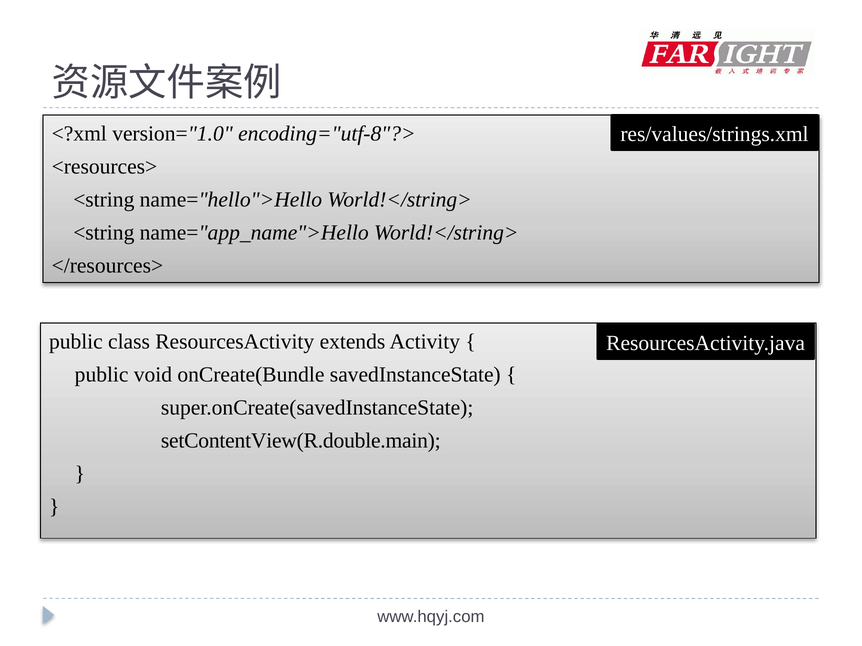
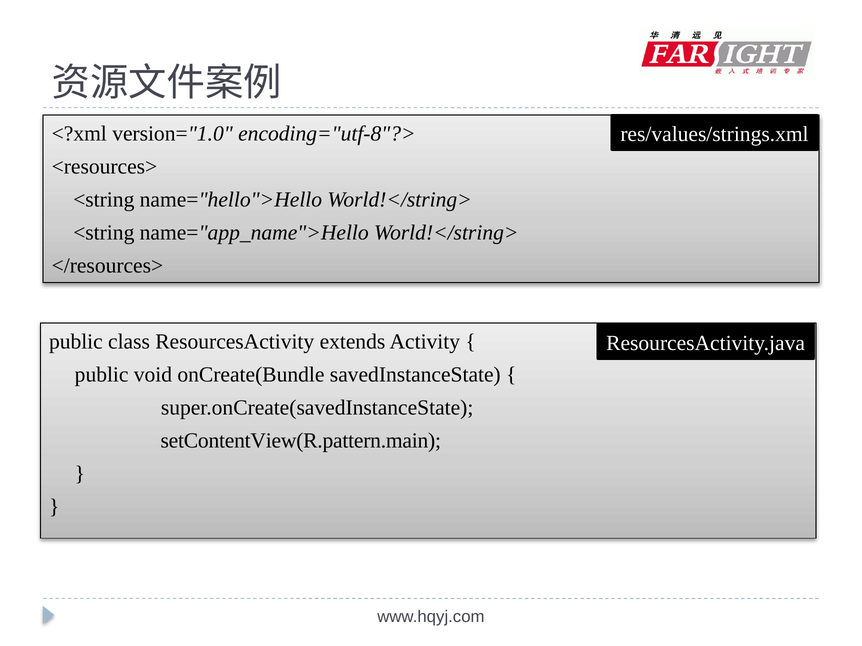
setContentView(R.double.main: setContentView(R.double.main -> setContentView(R.pattern.main (301, 441)
